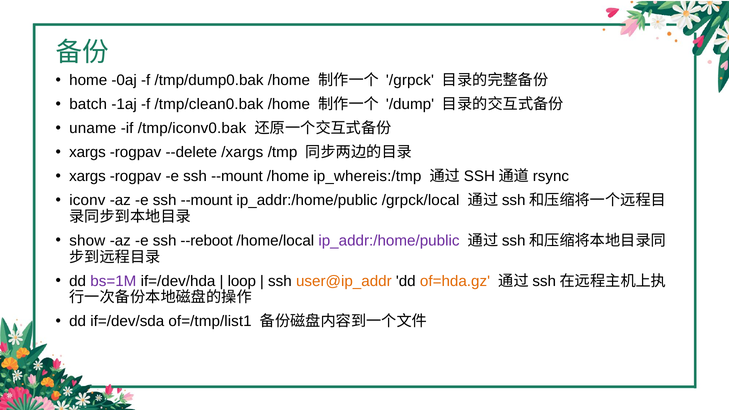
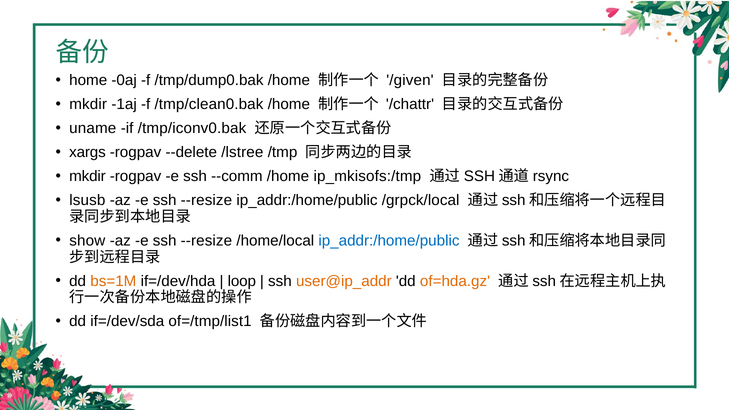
/grpck: /grpck -> /given (410, 80)
batch: batch -> mkdir (88, 104)
/dump: /dump -> /chattr (410, 104)
/xargs: /xargs -> /lstree (242, 152)
xargs: xargs -> mkdir (87, 176)
rogpav e ssh --mount: --mount -> --comm (237, 176)
ip_whereis:/tmp: ip_whereis:/tmp -> ip_mkisofs:/tmp (367, 176)
iconv: iconv -> lsusb (87, 200)
--mount: --mount -> --resize (206, 200)
--reboot: --reboot -> --resize (206, 241)
ip_addr:/home/public colour: purple -> blue (389, 241)
bs=1M colour: purple -> orange (113, 281)
